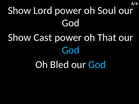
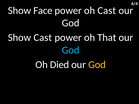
Lord: Lord -> Face (43, 11)
oh Soul: Soul -> Cast (107, 11)
Bled: Bled -> Died (60, 65)
God colour: light blue -> yellow (97, 65)
